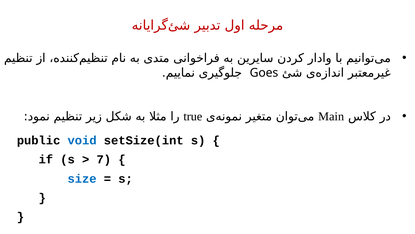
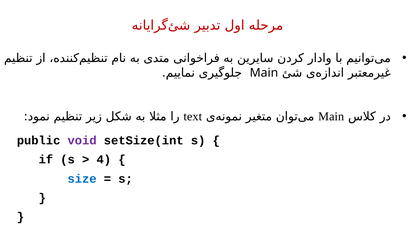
Goes: Goes -> Main (264, 73)
true: true -> text (193, 116)
void colour: blue -> purple (82, 140)
7: 7 -> 4 (104, 159)
